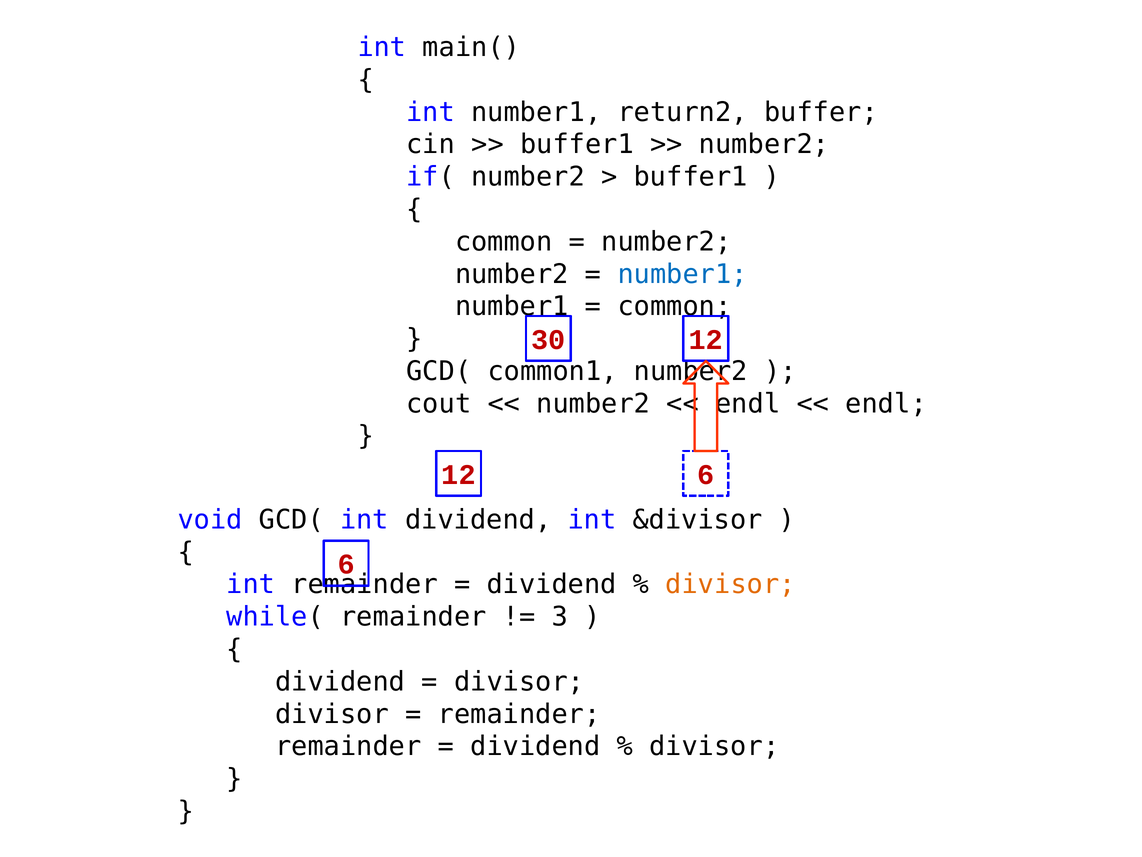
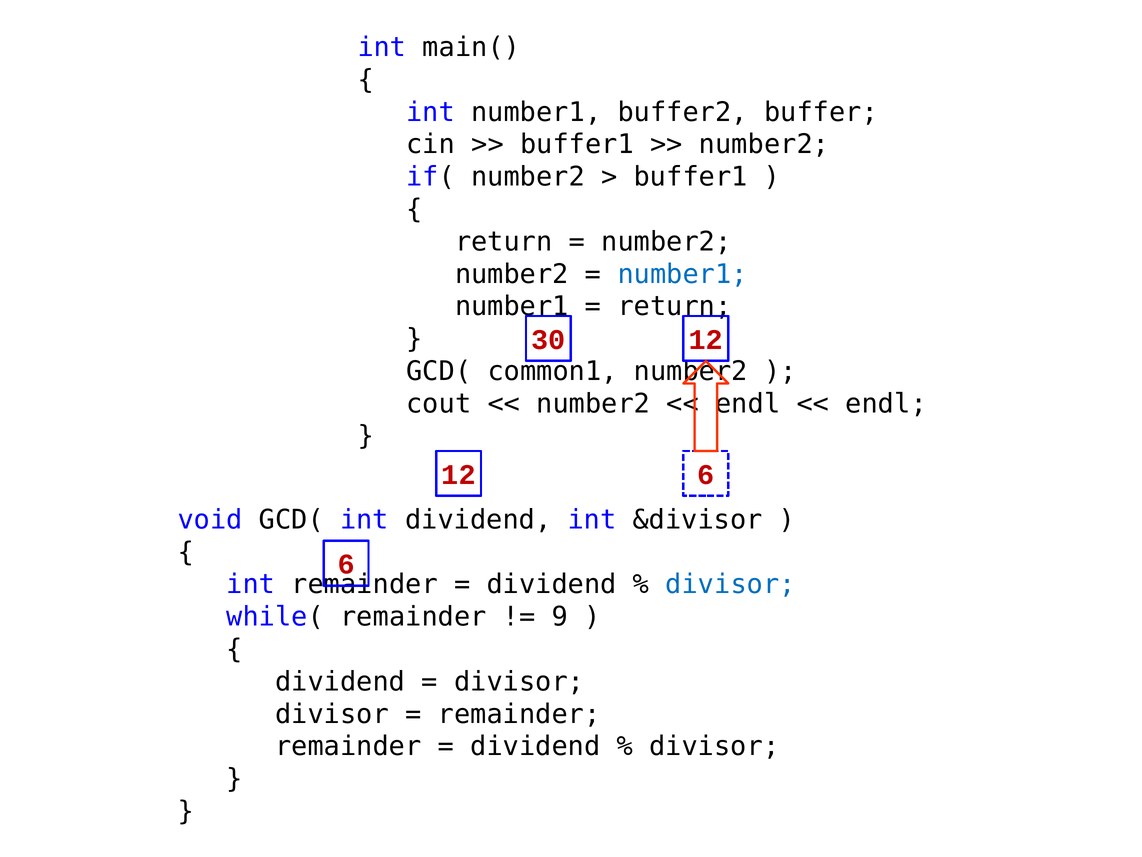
return2: return2 -> buffer2 (683, 112)
common: common -> return (504, 242)
common: common -> return (674, 306)
divisor colour: orange -> blue (731, 584)
3: 3 -> 9 (560, 617)
